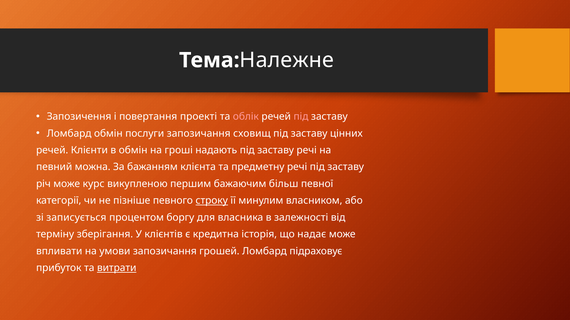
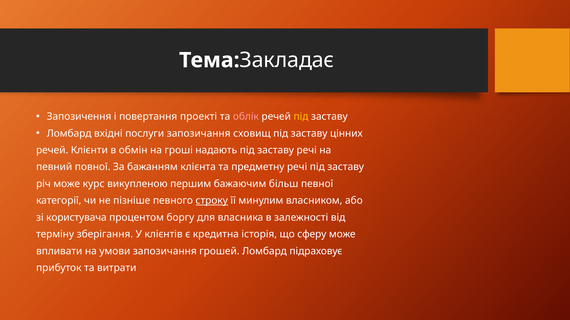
Належне: Належне -> Закладає (287, 60)
під colour: pink -> yellow (301, 117)
Ломбард обмін: обмін -> вхідні (108, 134)
можна: можна -> повної (93, 167)
записується: записується -> користувача (76, 218)
надає: надає -> сферу (312, 235)
витрати underline: present -> none (117, 268)
